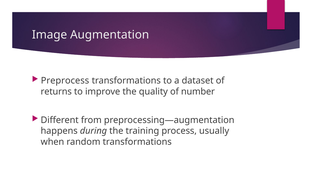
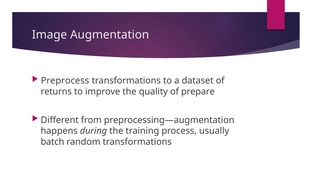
number: number -> prepare (198, 91)
when: when -> batch (52, 142)
